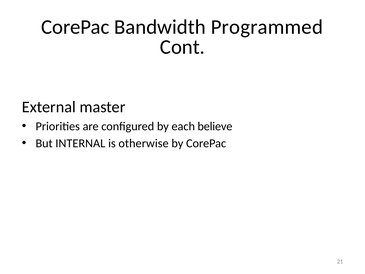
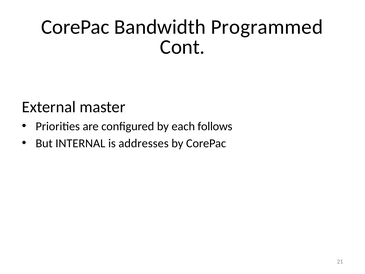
believe: believe -> follows (215, 126)
otherwise: otherwise -> addresses (144, 143)
